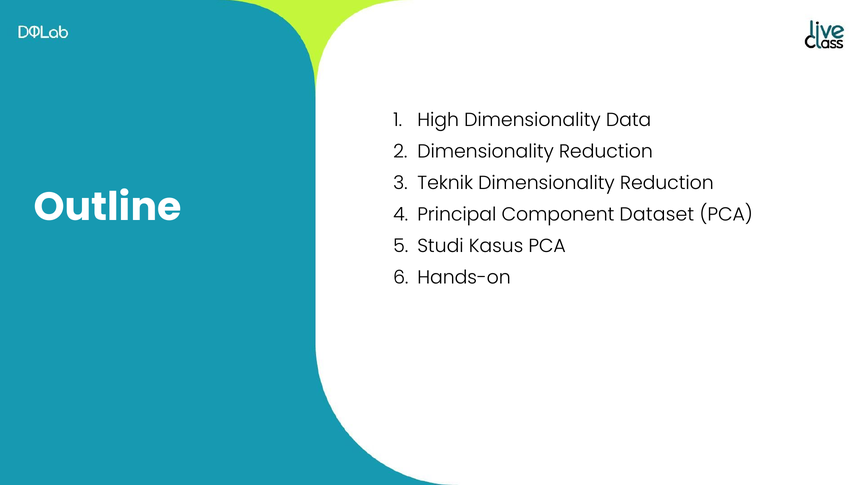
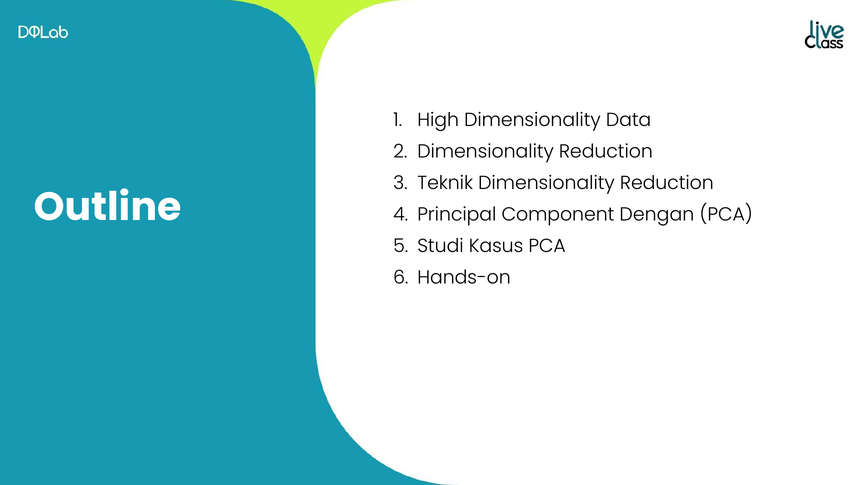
Dataset: Dataset -> Dengan (657, 214)
